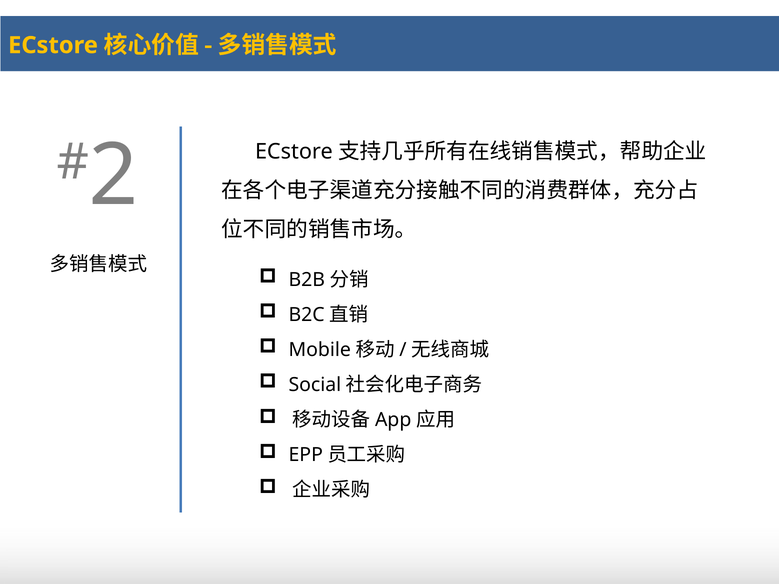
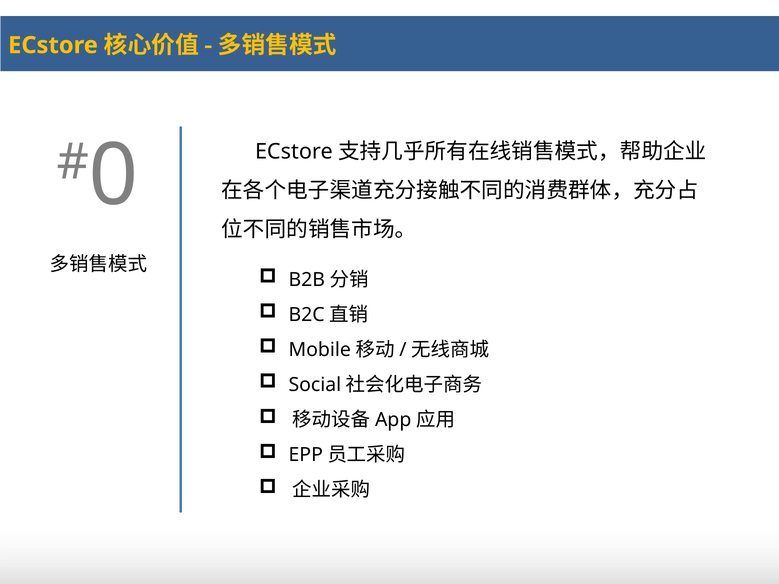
2: 2 -> 0 (114, 176)
